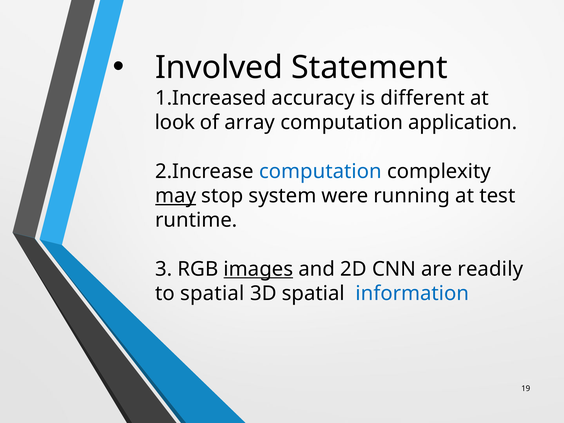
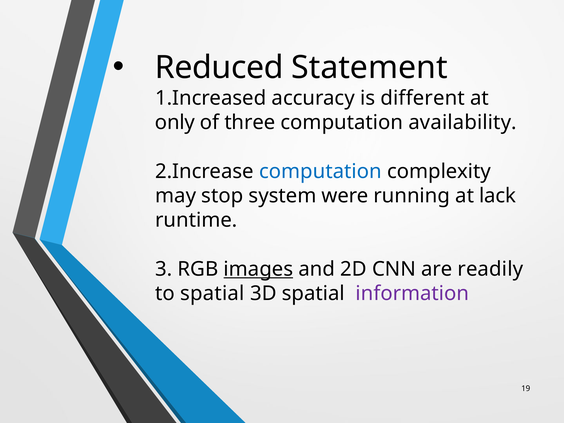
Involved: Involved -> Reduced (219, 67)
look: look -> only (175, 123)
array: array -> three (250, 123)
application: application -> availability (463, 123)
may underline: present -> none (176, 196)
test: test -> lack (498, 196)
information colour: blue -> purple (412, 294)
